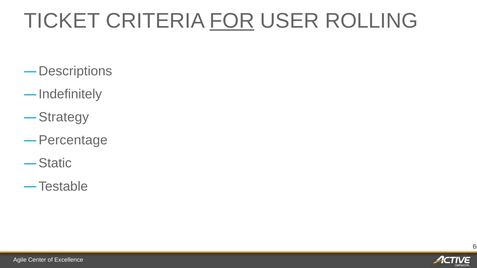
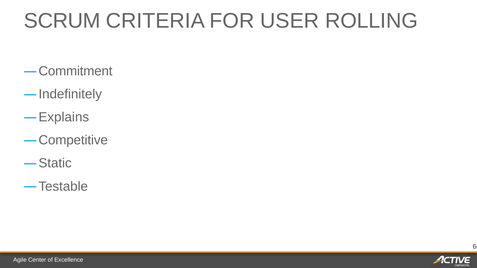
TICKET: TICKET -> SCRUM (62, 21)
FOR underline: present -> none (232, 21)
Descriptions: Descriptions -> Commitment (75, 71)
Strategy: Strategy -> Explains (64, 117)
Percentage: Percentage -> Competitive (73, 140)
